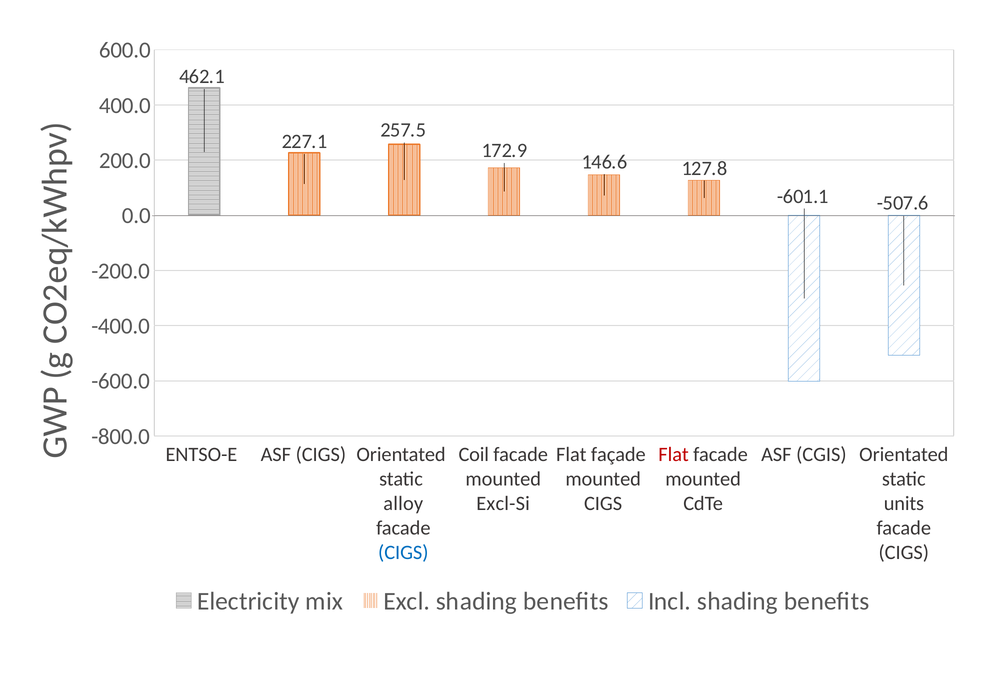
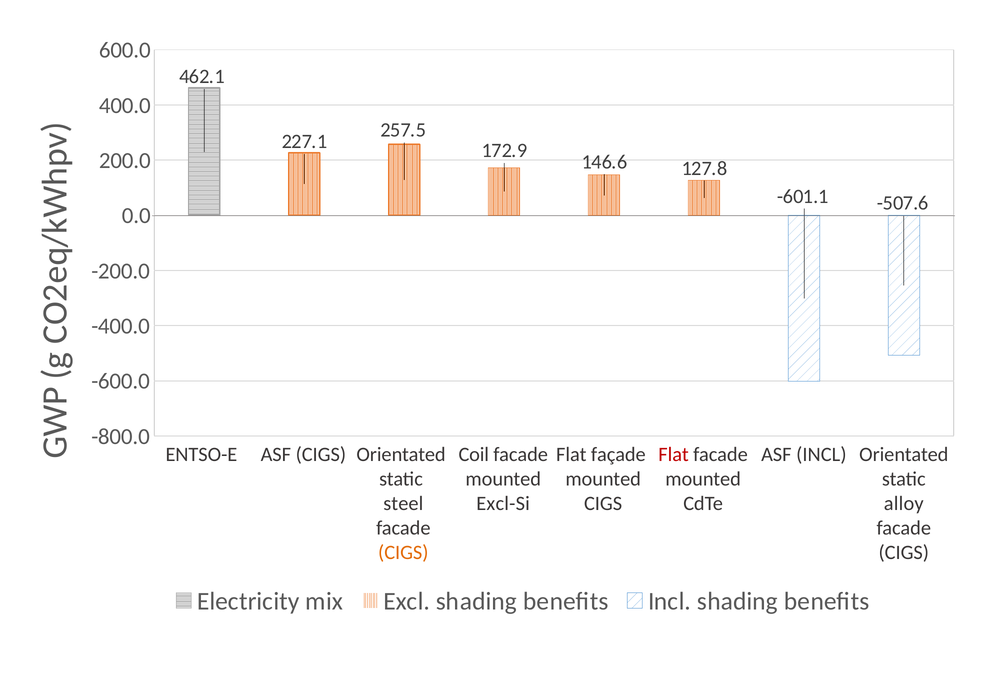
ASF CGIS: CGIS -> INCL (821, 454)
alloy: alloy -> steel (403, 503)
units: units -> alloy (904, 503)
CIGS colour: blue -> orange (403, 552)
